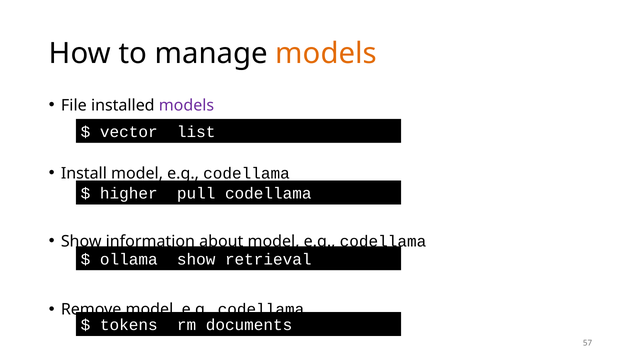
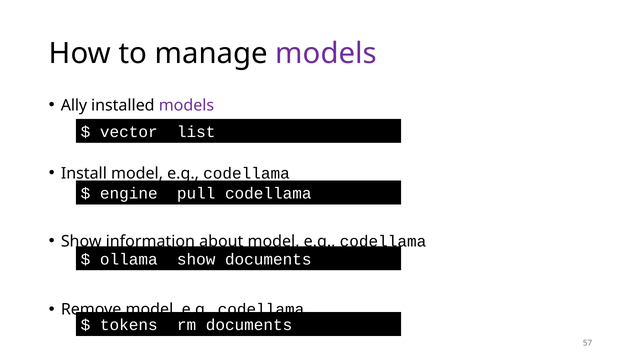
models colour: orange -> purple (326, 54)
File: File -> Ally (74, 106)
higher: higher -> engine (129, 194)
show retrieval: retrieval -> documents (268, 260)
